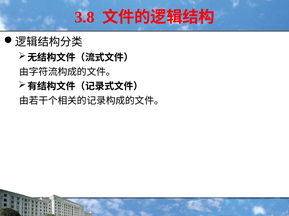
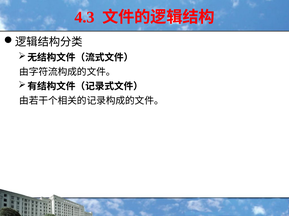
3.8: 3.8 -> 4.3 (84, 17)
